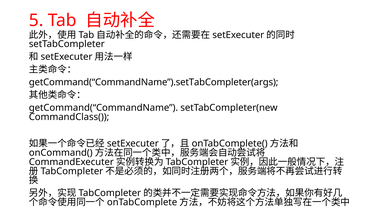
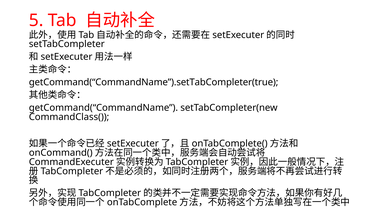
getCommand(“CommandName”).setTabCompleter(args: getCommand(“CommandName”).setTabCompleter(args -> getCommand(“CommandName”).setTabCompleter(true (154, 82)
